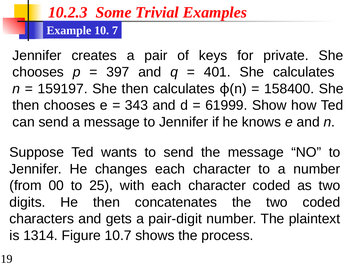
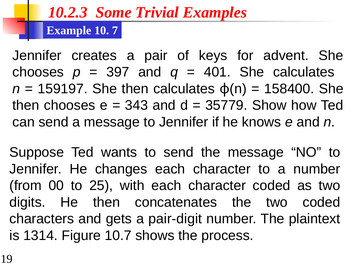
private: private -> advent (286, 56)
61999: 61999 -> 35779 (226, 105)
